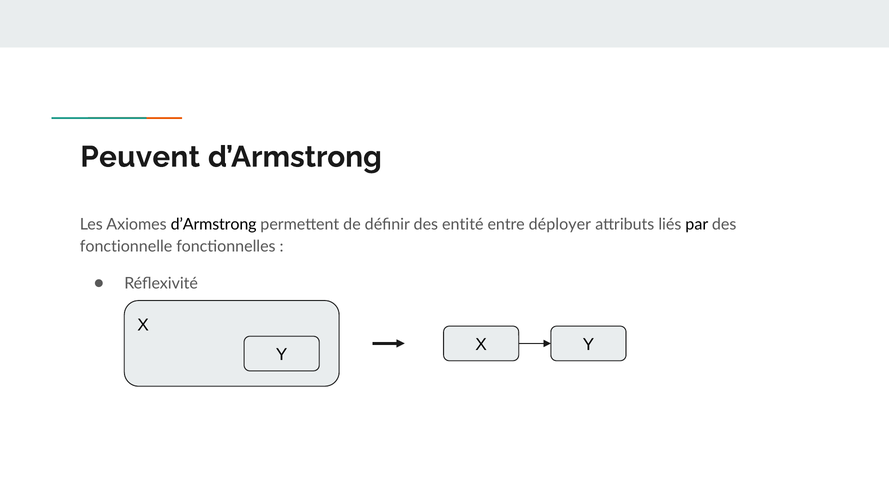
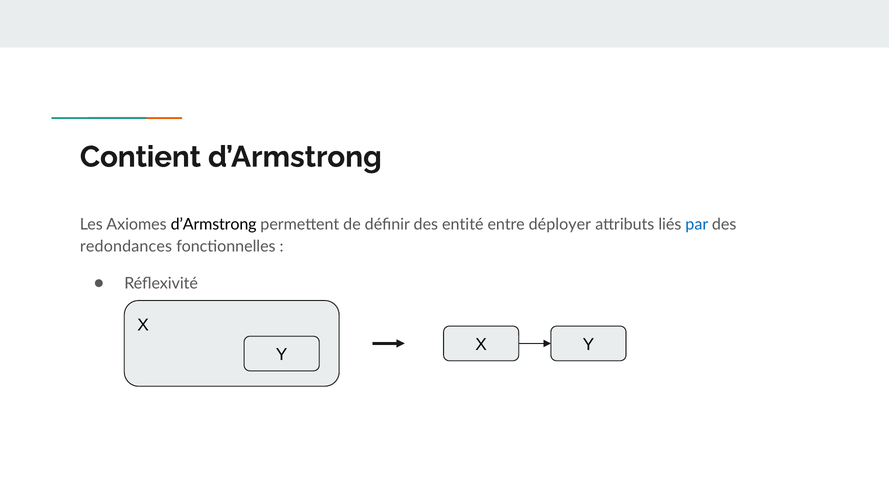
Peuvent: Peuvent -> Contient (140, 157)
par colour: black -> blue (697, 225)
fonctionnelle: fonctionnelle -> redondances (126, 247)
